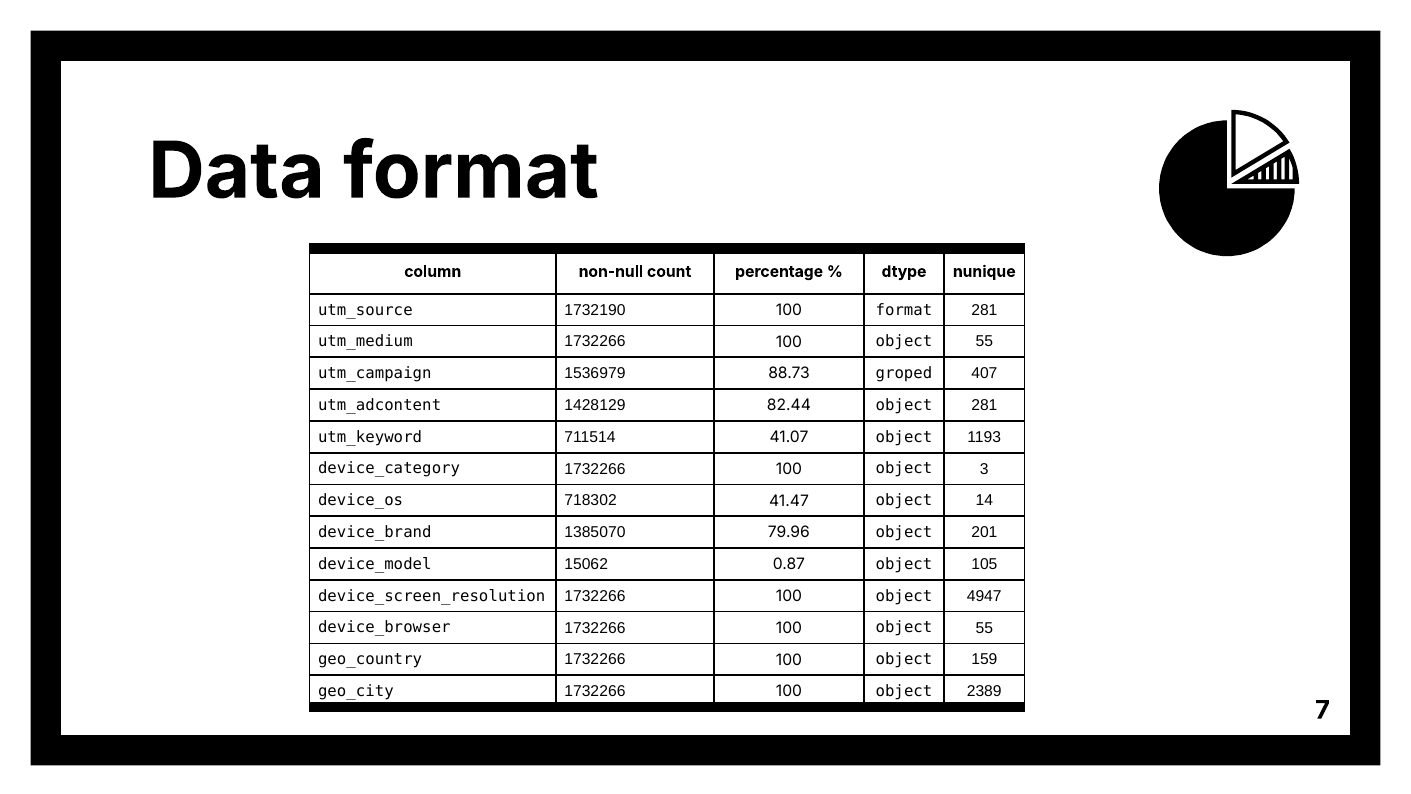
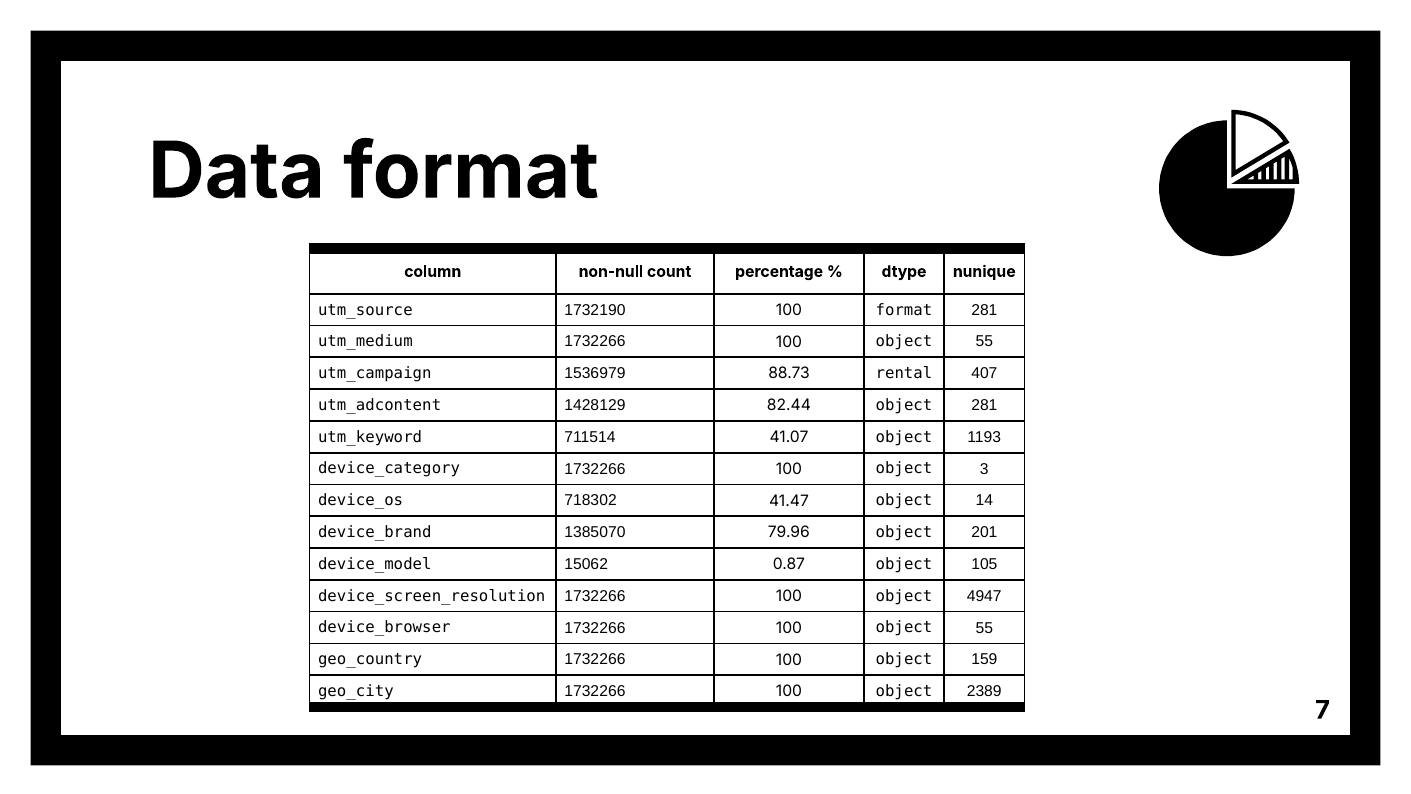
groped: groped -> rental (904, 373)
